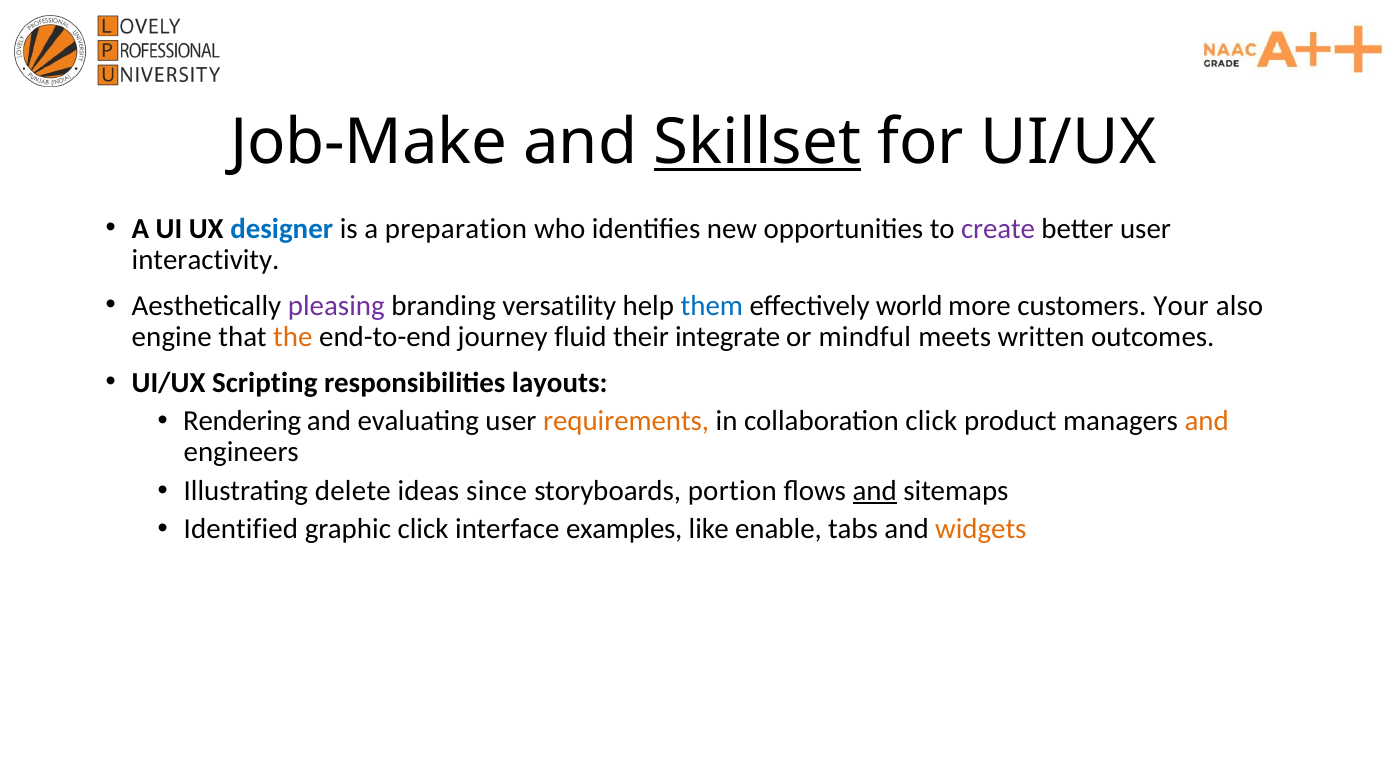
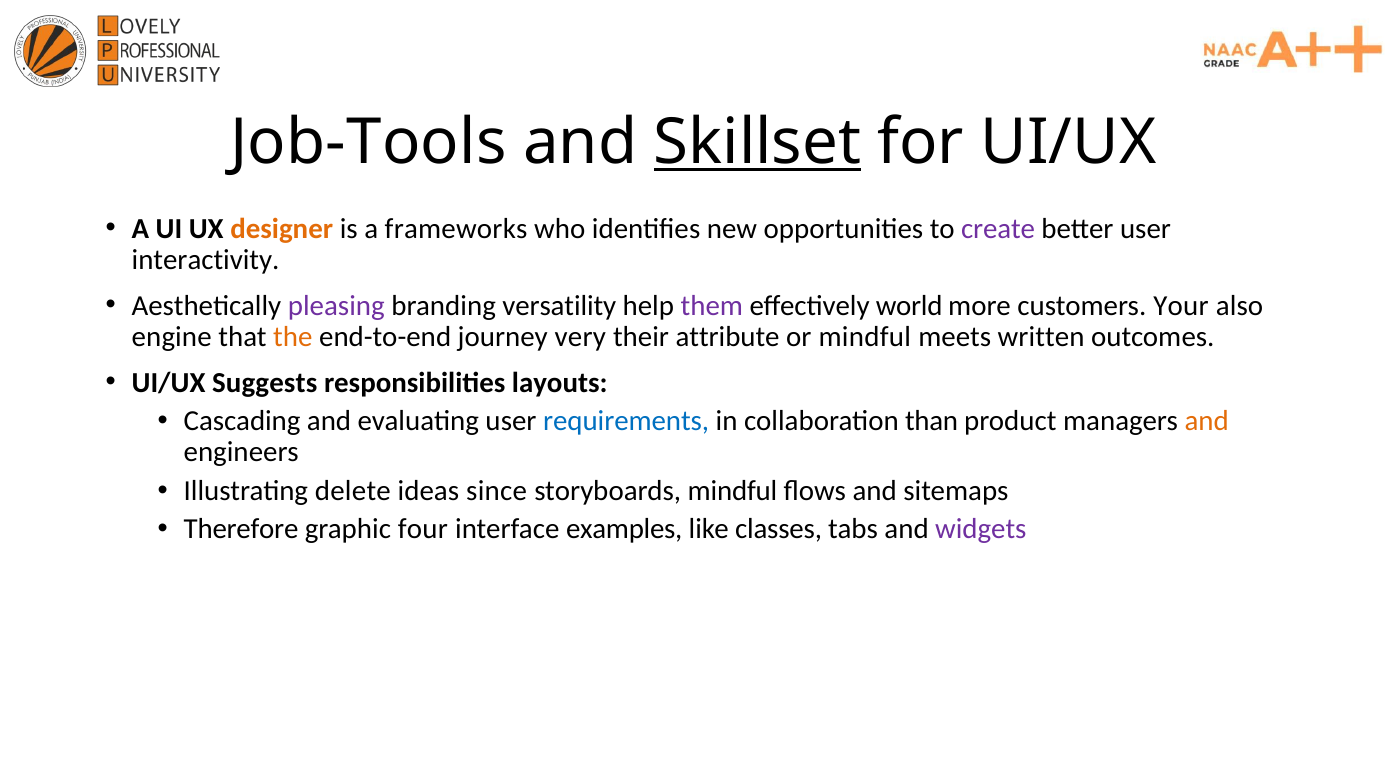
Job-Make: Job-Make -> Job-Tools (368, 142)
designer colour: blue -> orange (282, 228)
preparation: preparation -> frameworks (456, 228)
them colour: blue -> purple (712, 305)
fluid: fluid -> very (580, 337)
integrate: integrate -> attribute (728, 337)
Scripting: Scripting -> Suggests (265, 382)
Rendering: Rendering -> Cascading (242, 421)
requirements colour: orange -> blue (626, 421)
collaboration click: click -> than (932, 421)
storyboards portion: portion -> mindful (732, 491)
and underline: present -> none (875, 491)
Identified: Identified -> Therefore (241, 529)
graphic click: click -> four (423, 529)
enable: enable -> classes (779, 529)
widgets colour: orange -> purple (981, 529)
